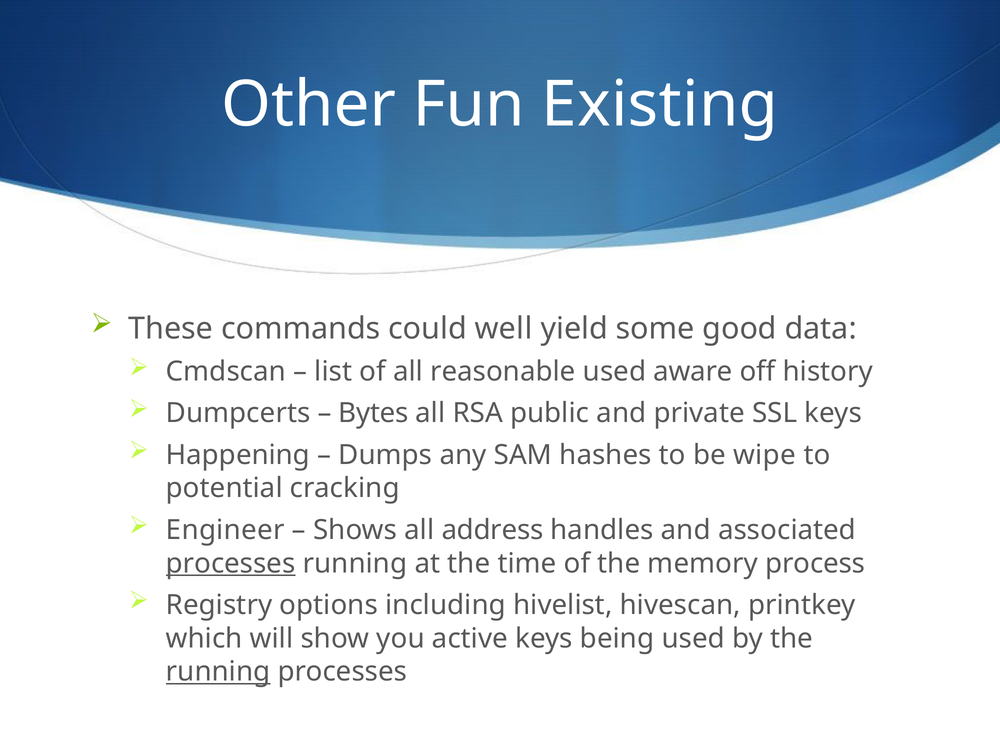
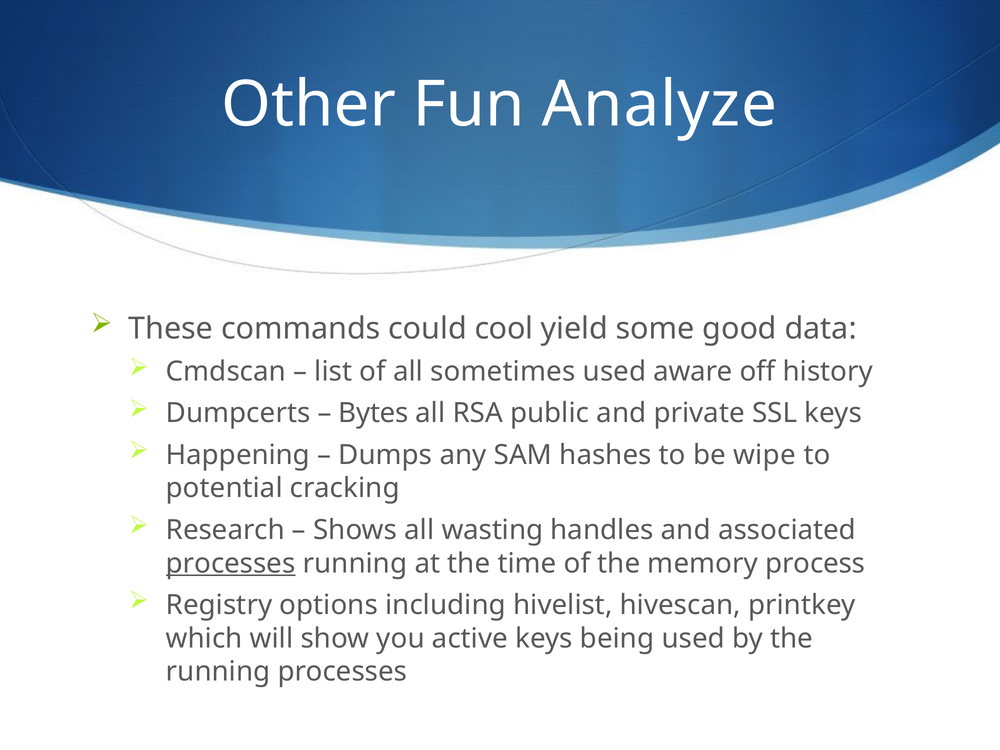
Existing: Existing -> Analyze (660, 105)
well: well -> cool (504, 328)
reasonable: reasonable -> sometimes (503, 372)
Engineer: Engineer -> Research (225, 530)
address: address -> wasting (492, 530)
running underline: present -> none (218, 672)
